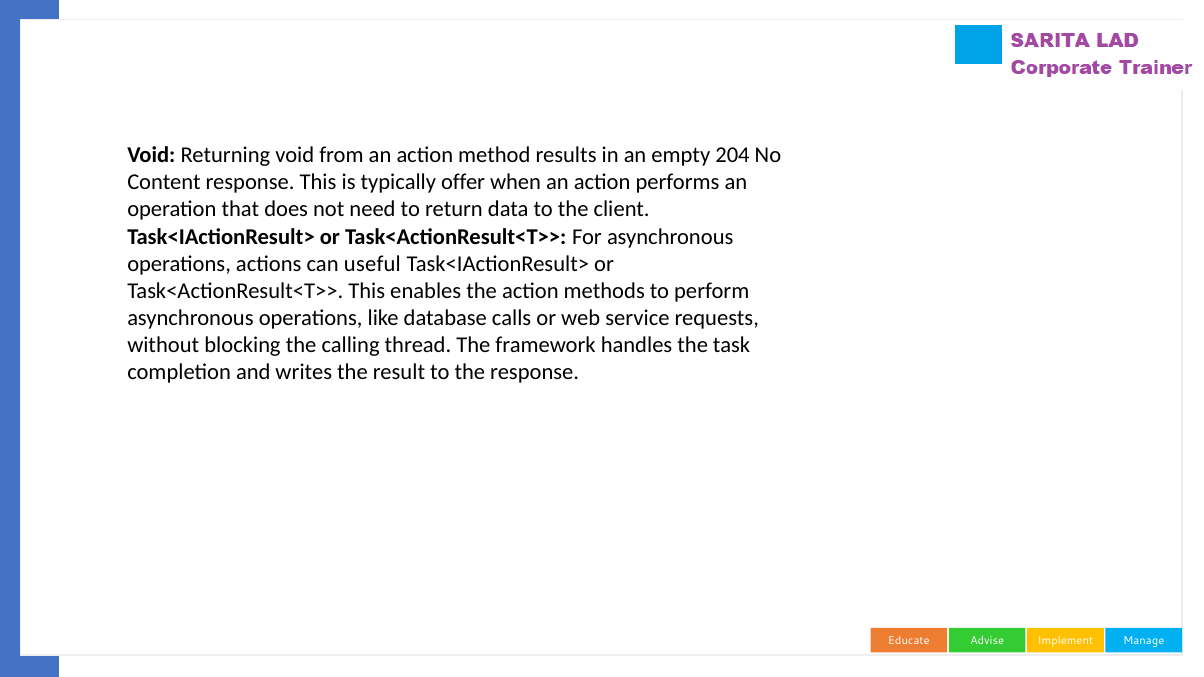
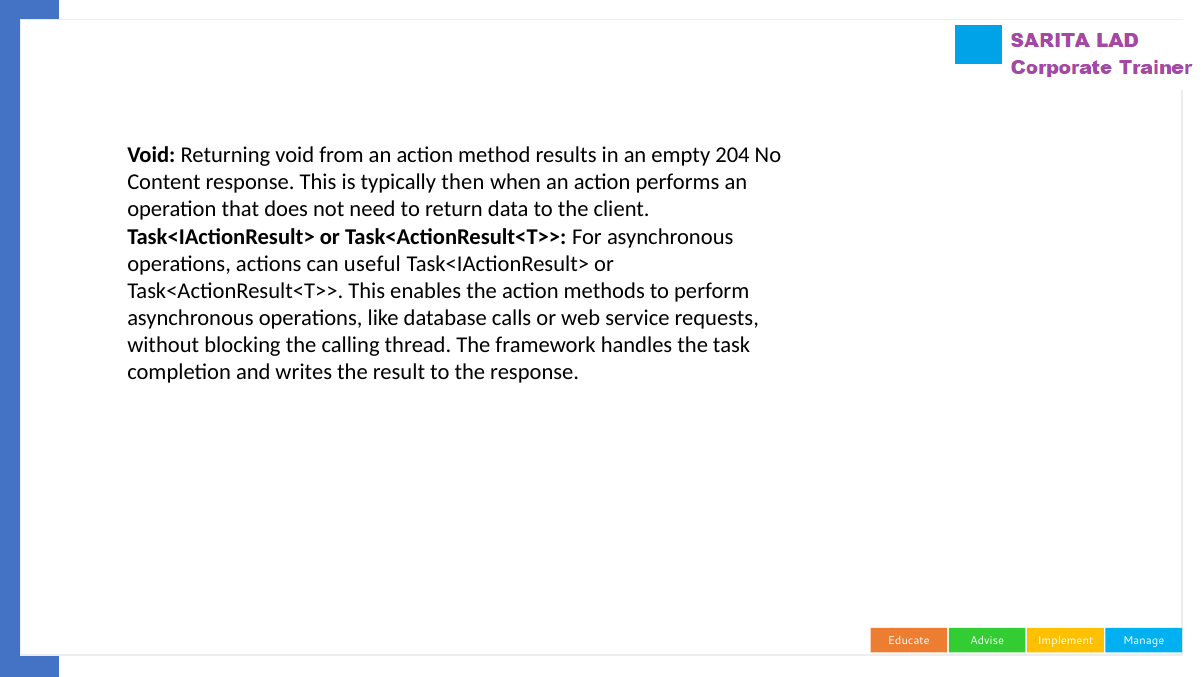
offer: offer -> then (463, 183)
